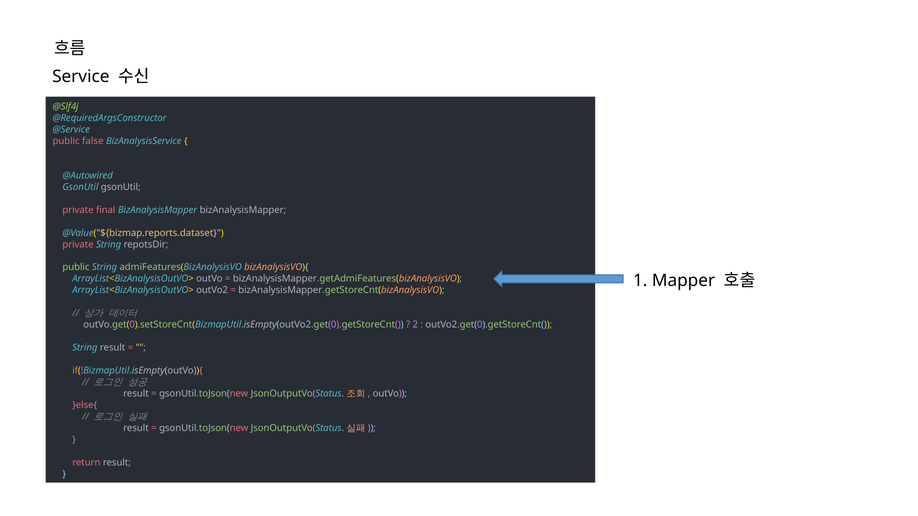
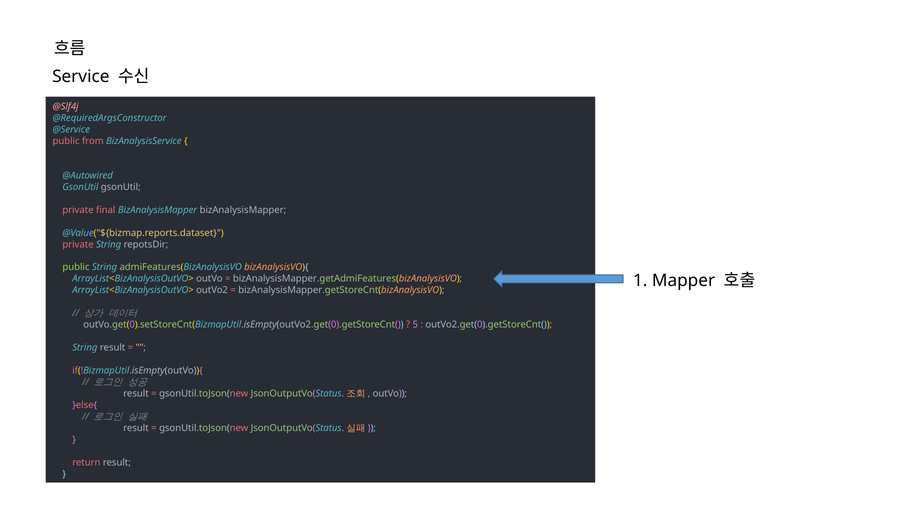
@Slf4j colour: light green -> pink (66, 107)
false: false -> from (93, 141)
2: 2 -> 5 (415, 325)
